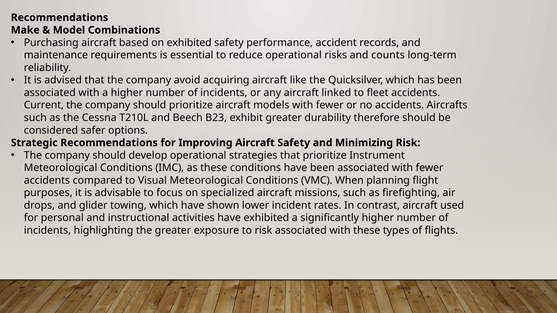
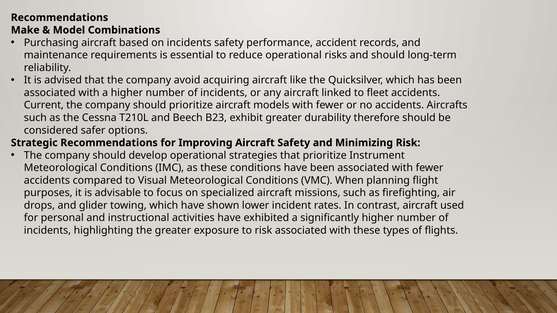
on exhibited: exhibited -> incidents (189, 43)
and counts: counts -> should (388, 55)
